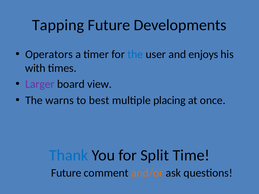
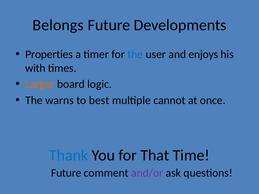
Tapping: Tapping -> Belongs (58, 25)
Operators: Operators -> Properties (49, 54)
Larger colour: purple -> orange (40, 84)
view: view -> logic (100, 84)
placing: placing -> cannot (169, 100)
Split: Split -> That (155, 155)
and/or colour: orange -> purple (147, 173)
